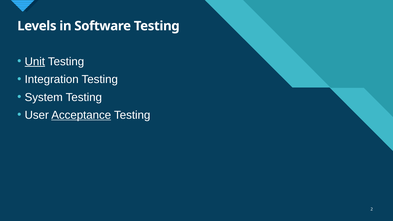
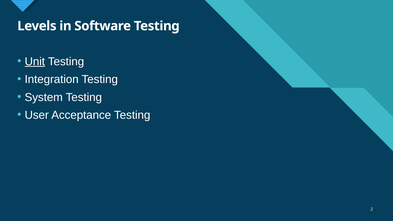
Acceptance underline: present -> none (81, 115)
